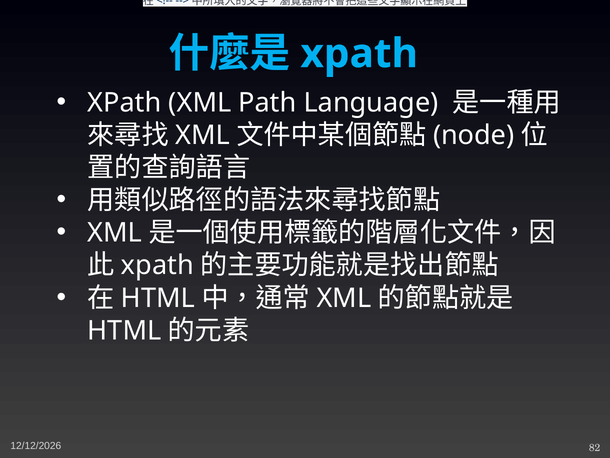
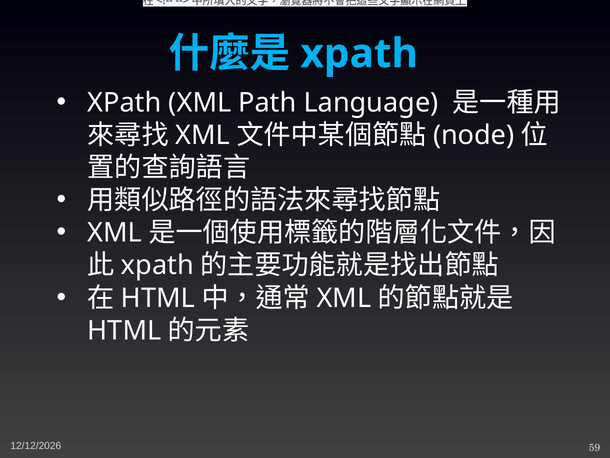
82: 82 -> 59 (595, 447)
